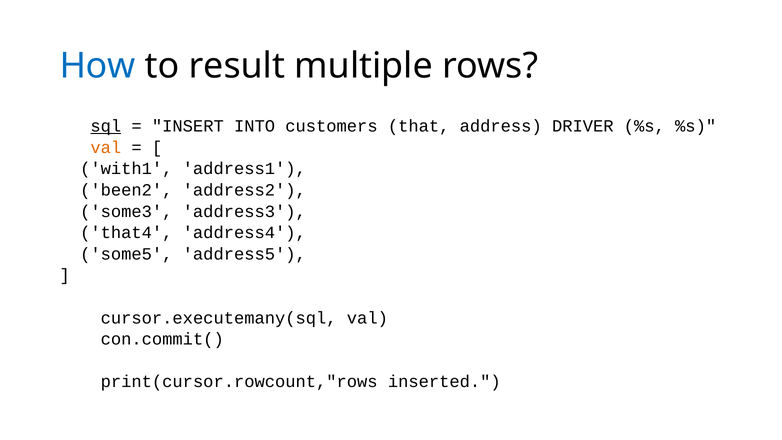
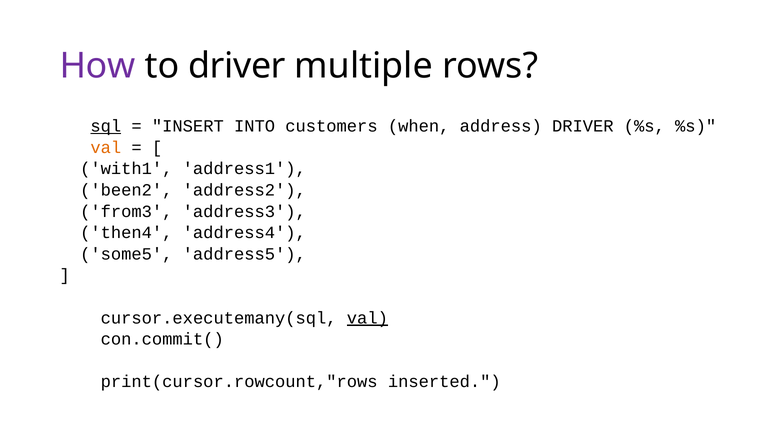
How colour: blue -> purple (98, 66)
to result: result -> driver (237, 66)
that: that -> when (419, 126)
some3: some3 -> from3 (126, 211)
that4: that4 -> then4 (126, 233)
val underline: none -> present (367, 318)
